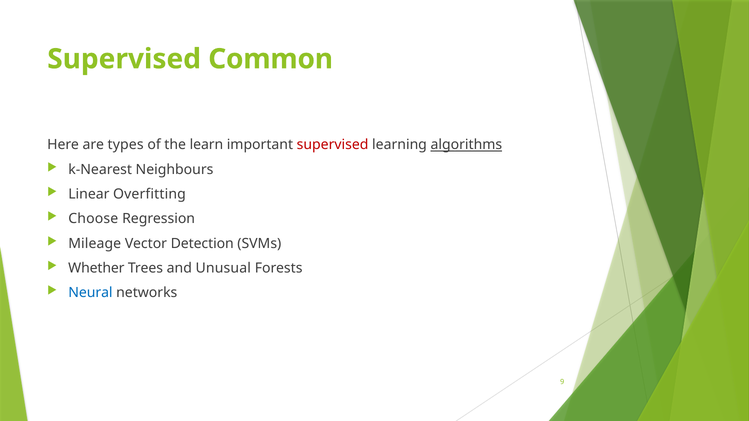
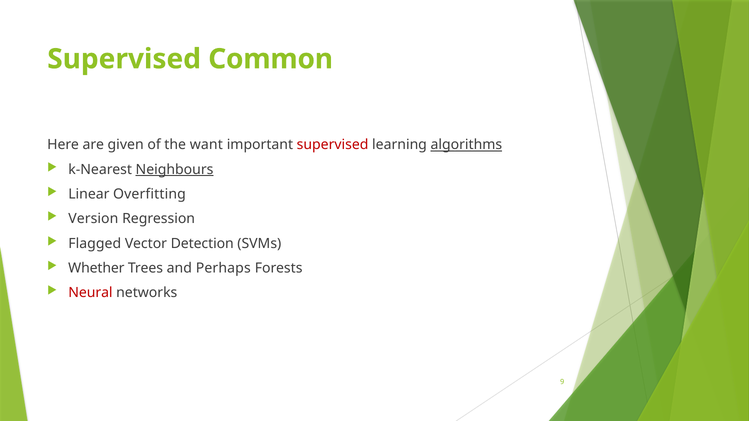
types: types -> given (126, 145)
learn: learn -> want (206, 145)
Neighbours underline: none -> present (175, 170)
Choose: Choose -> Version (93, 219)
Mileage: Mileage -> Flagged (95, 244)
Unusual: Unusual -> Perhaps (223, 268)
Neural colour: blue -> red (90, 293)
